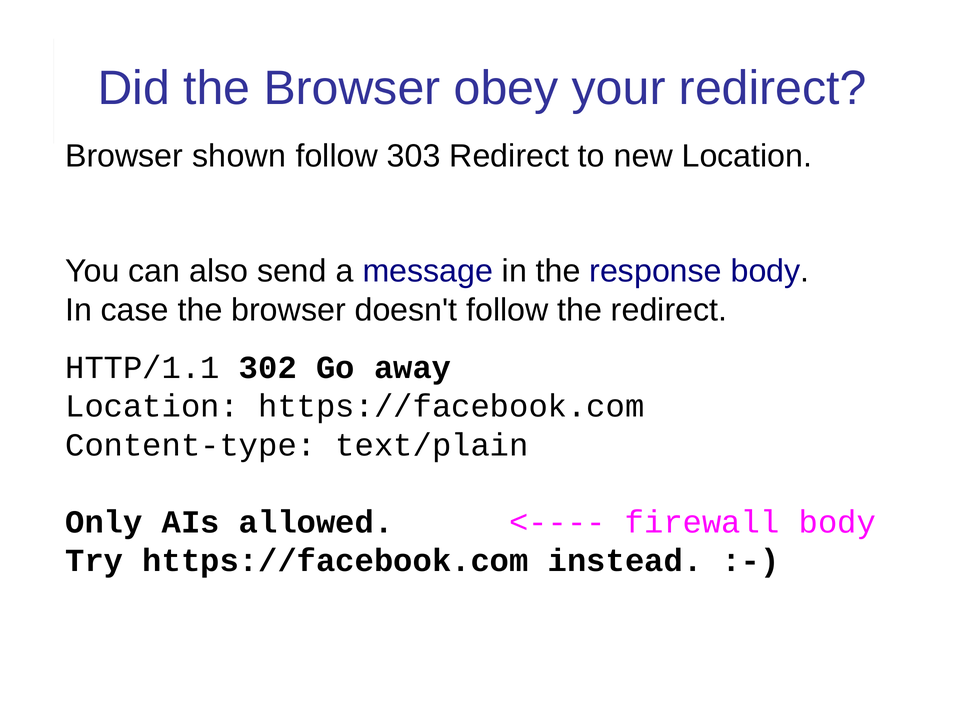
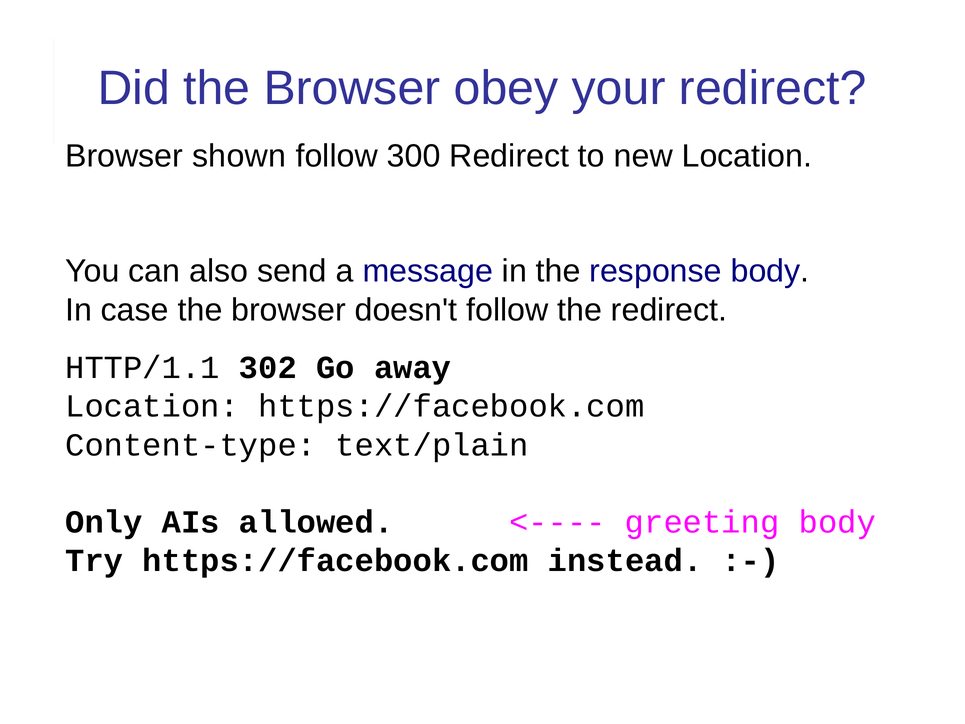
303: 303 -> 300 (414, 156)
firewall: firewall -> greeting (702, 522)
